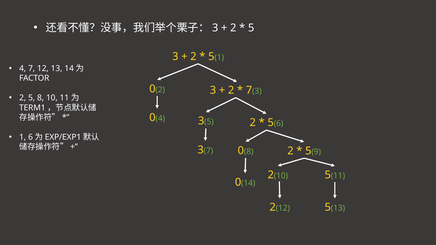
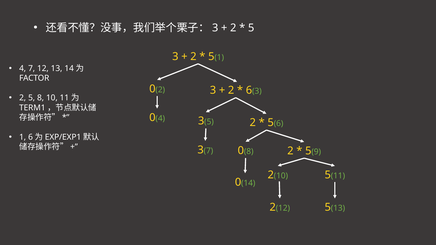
7: 7 -> 6 (249, 90)
